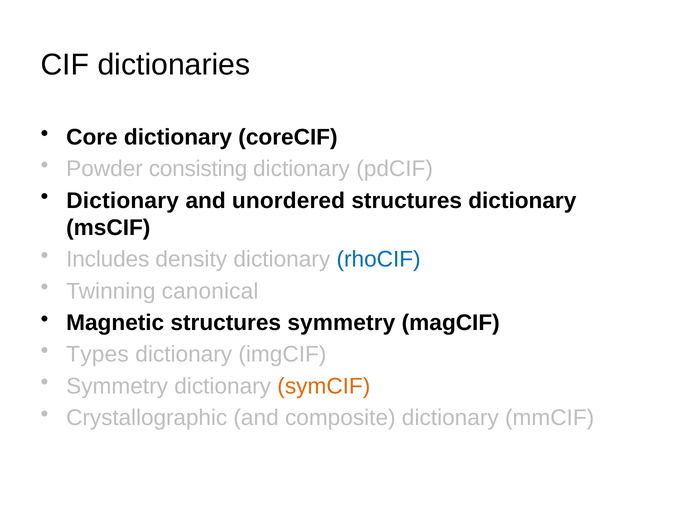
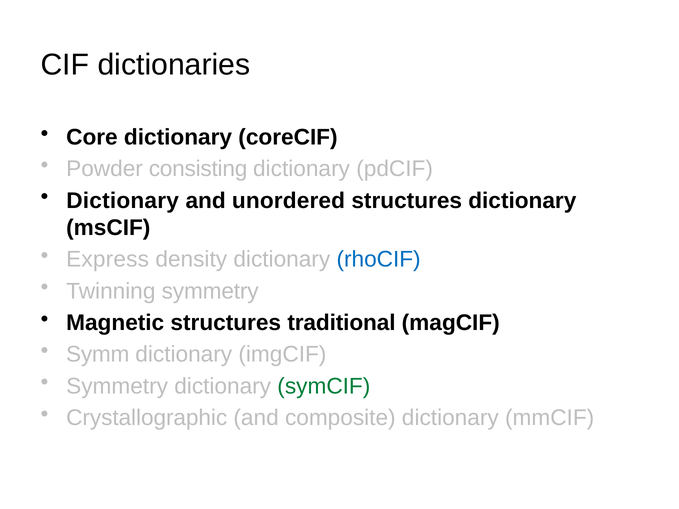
Includes: Includes -> Express (108, 260)
Twinning canonical: canonical -> symmetry (210, 291)
structures symmetry: symmetry -> traditional (341, 323)
Types: Types -> Symm (98, 355)
symCIF colour: orange -> green (324, 386)
